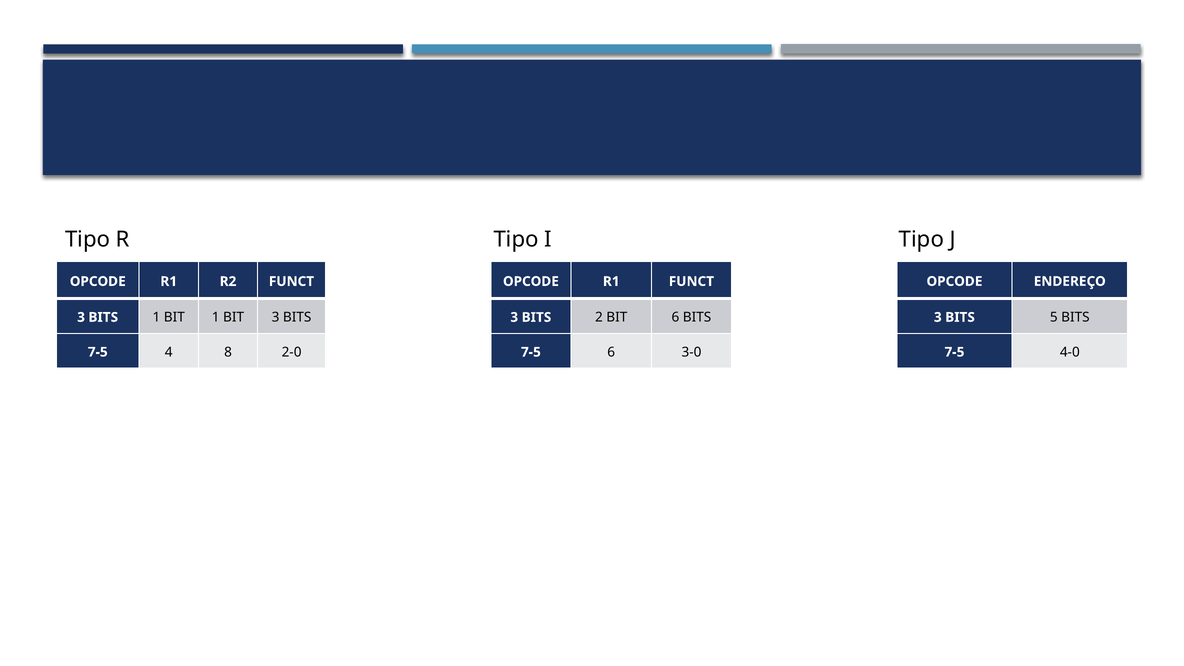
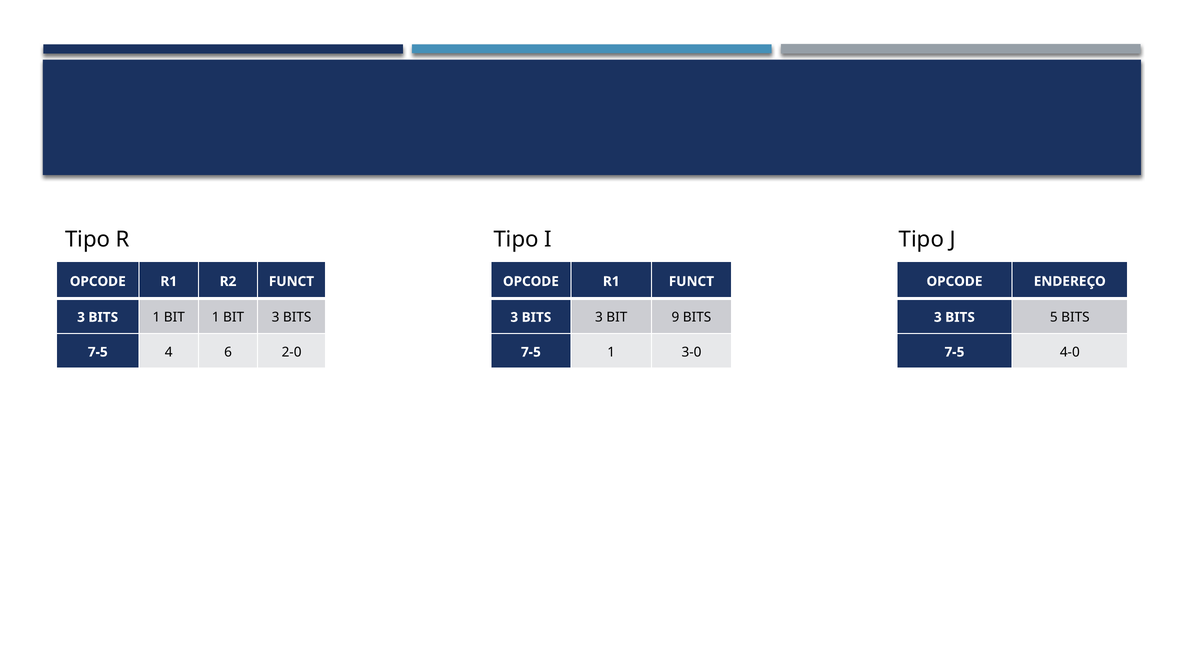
BITS 2: 2 -> 3 (599, 317)
BIT 6: 6 -> 9 (675, 317)
8: 8 -> 6 (228, 352)
7-5 6: 6 -> 1 (611, 352)
